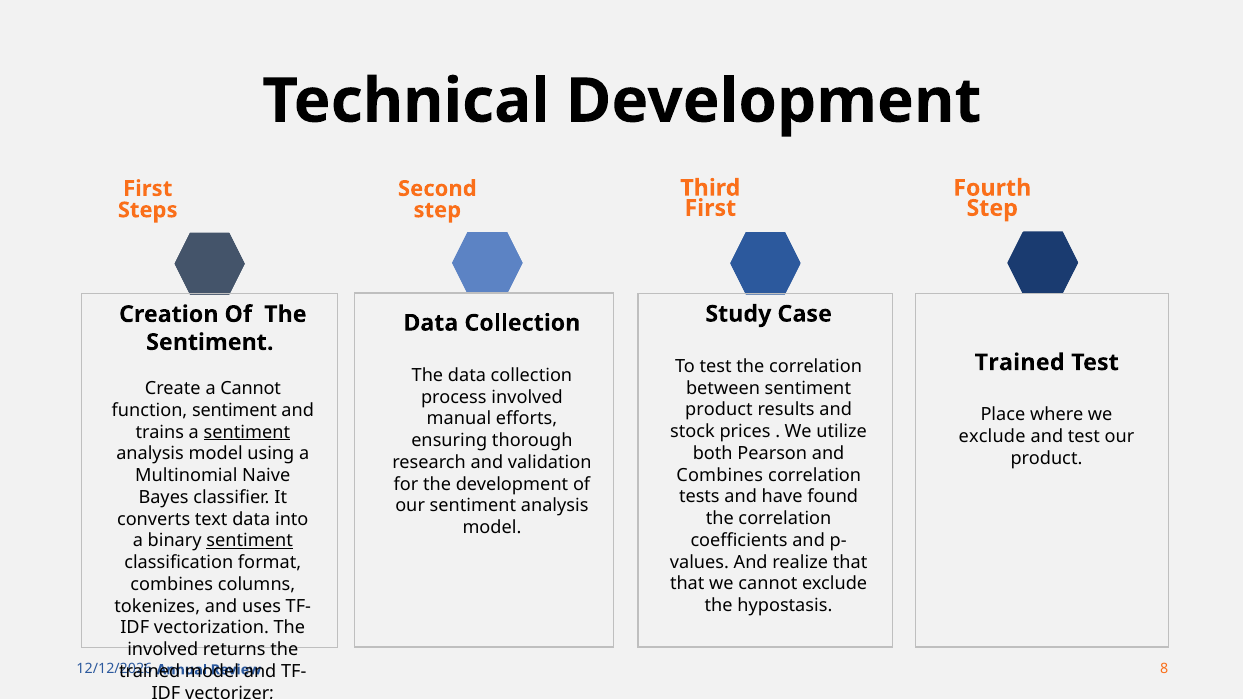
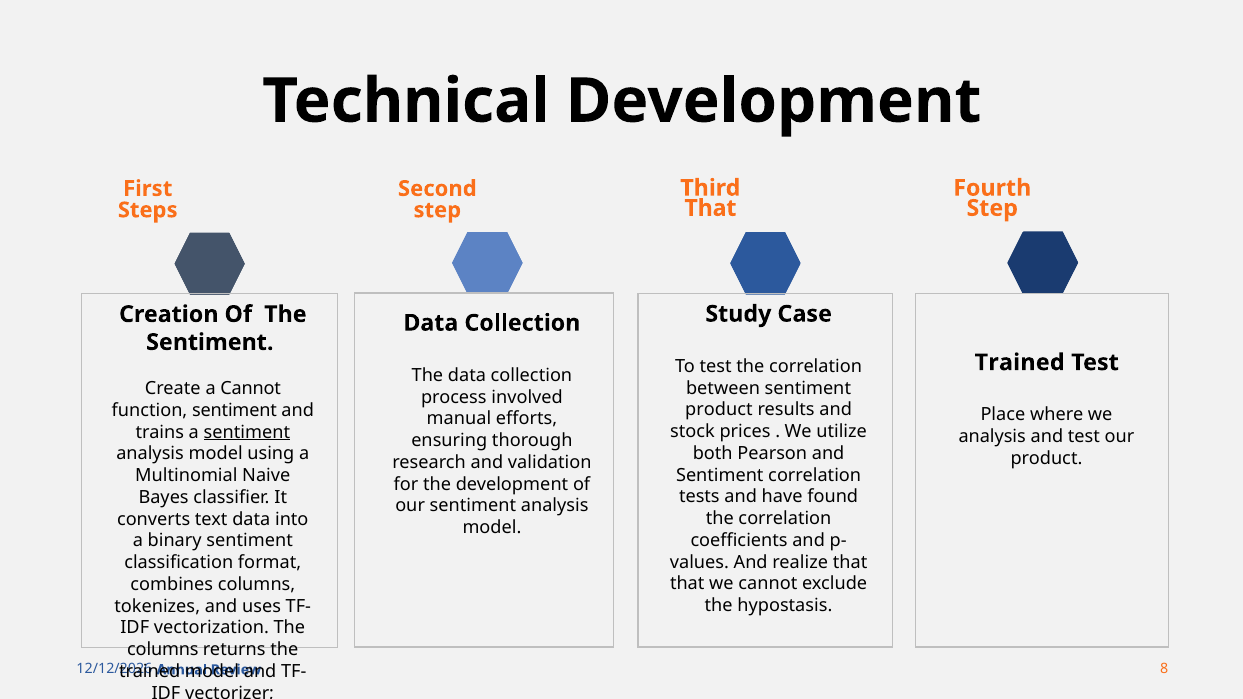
First: First -> That (710, 208)
exclude: exclude -> analysis (992, 437)
Combines: Combines -> Sentiment (720, 475)
sentiment underline: present -> none (250, 541)
involved: involved -> columns (163, 650)
